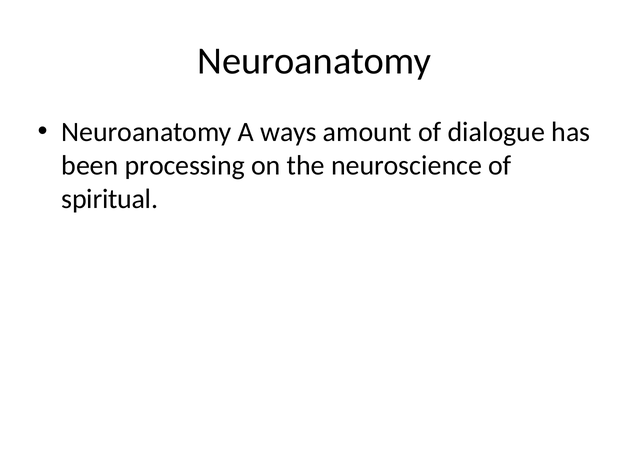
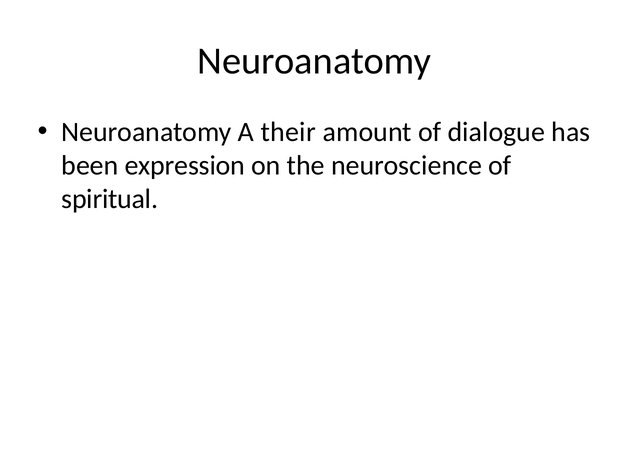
ways: ways -> their (288, 132)
processing: processing -> expression (185, 166)
